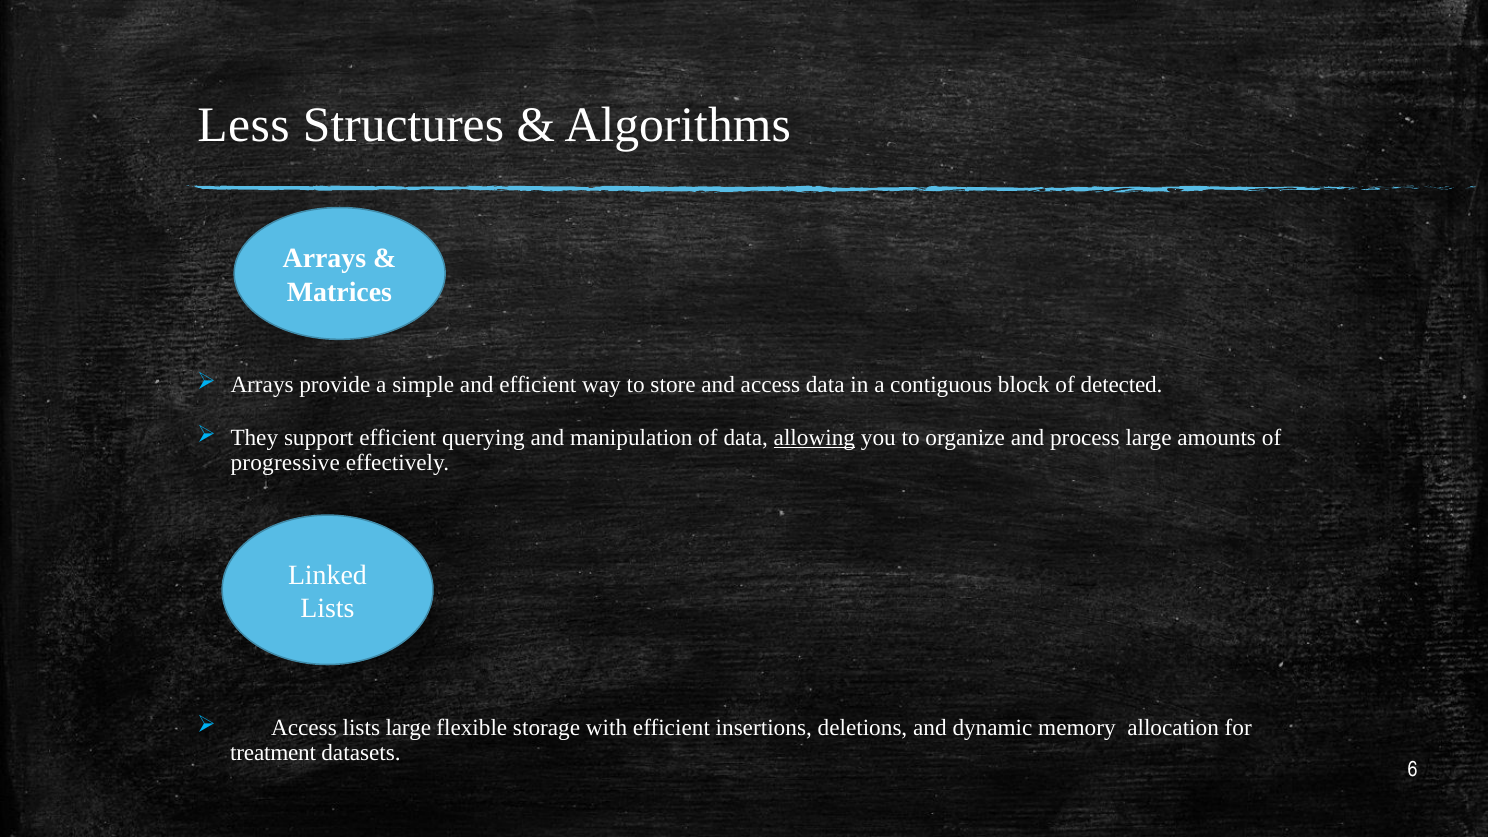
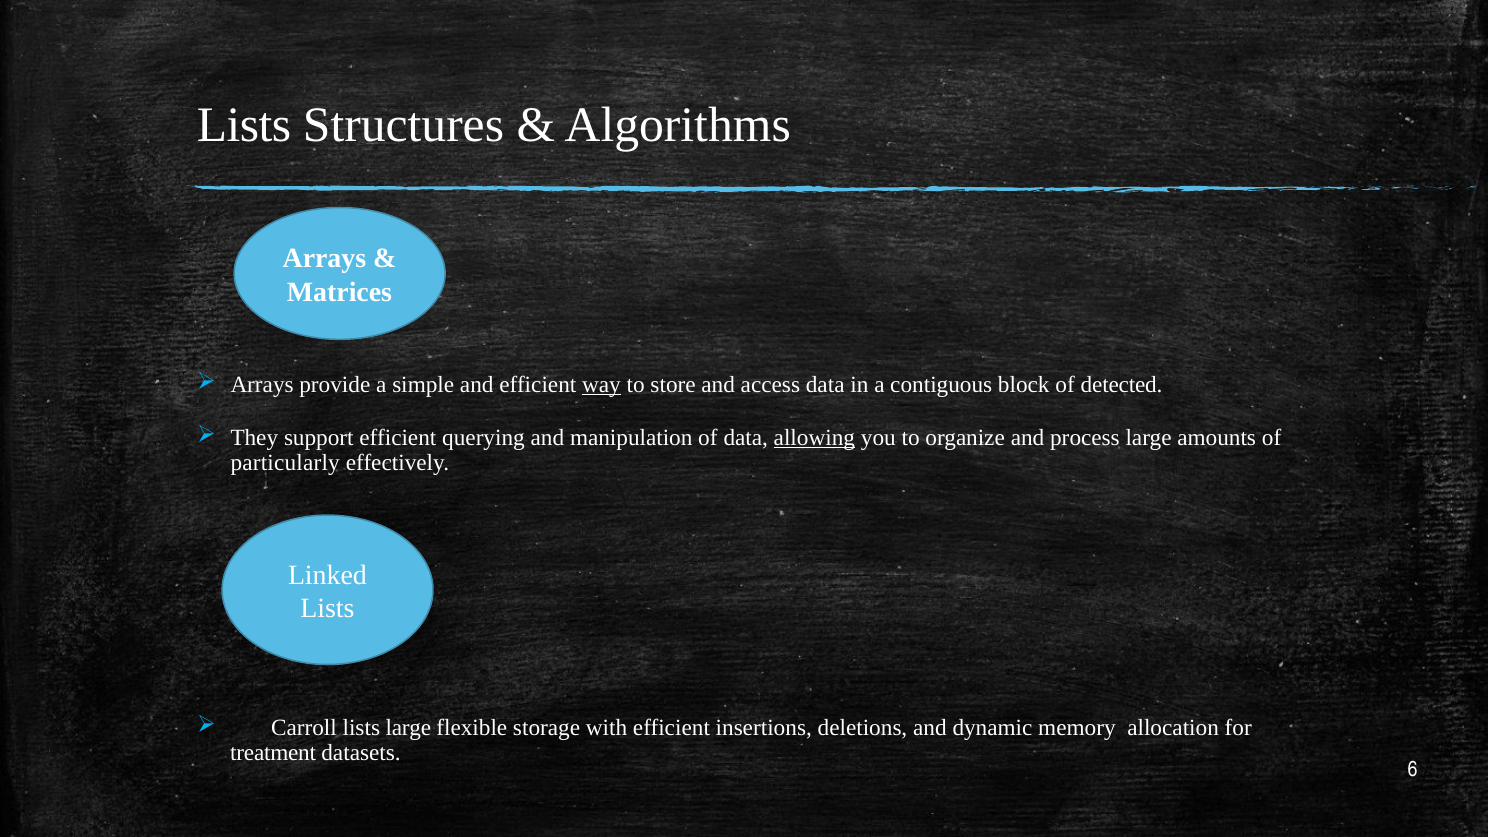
Less: Less -> Lists (244, 125)
way underline: none -> present (601, 385)
progressive: progressive -> particularly (285, 463)
Access: Access -> Carroll (304, 728)
